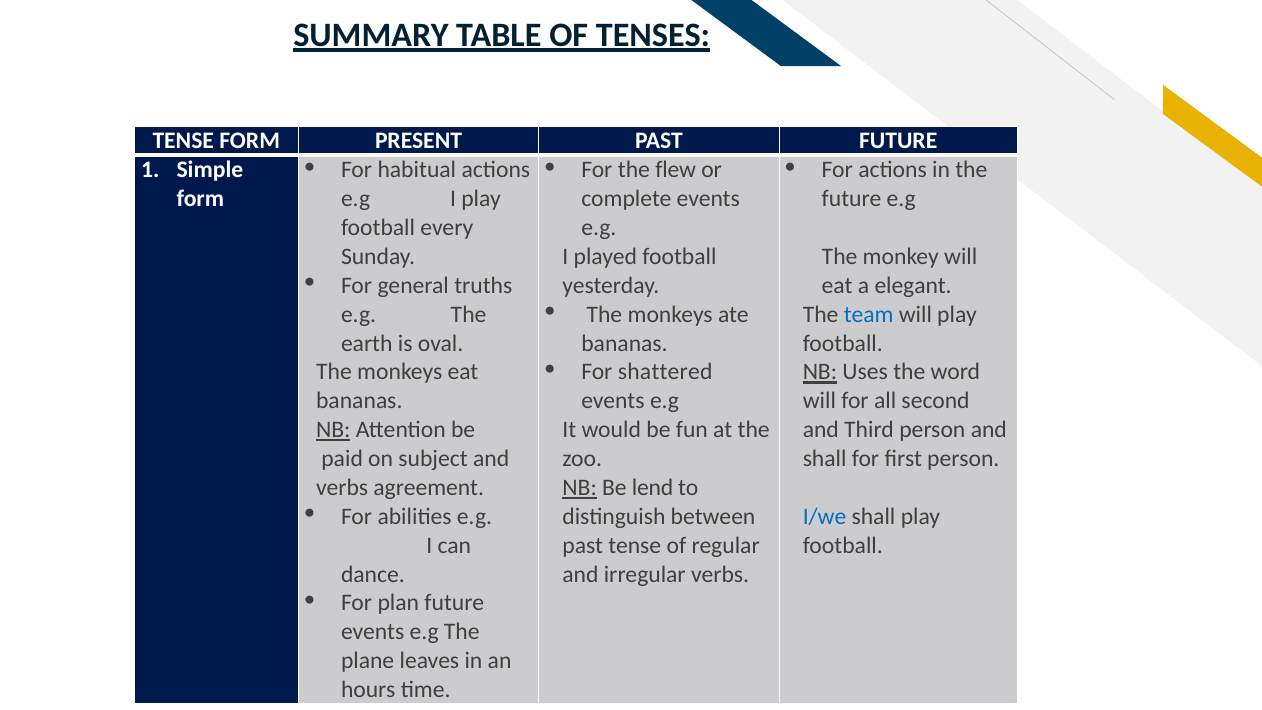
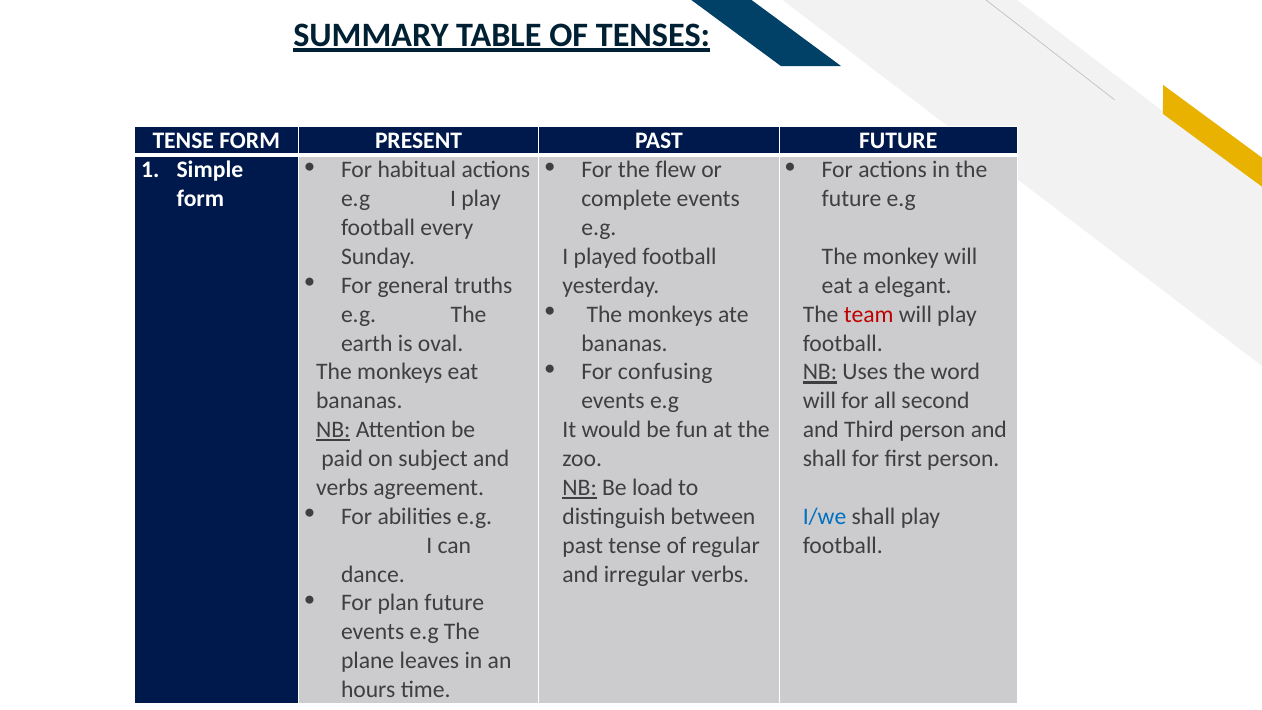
team colour: blue -> red (869, 314)
shattered: shattered -> confusing (665, 372)
lend: lend -> load (653, 488)
